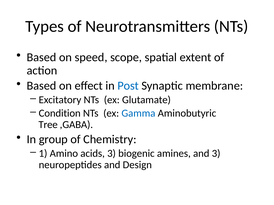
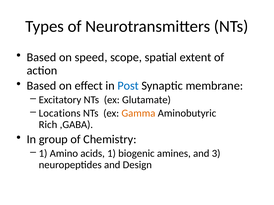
Condition: Condition -> Locations (60, 113)
Gamma colour: blue -> orange (138, 113)
Tree: Tree -> Rich (48, 125)
acids 3: 3 -> 1 (112, 154)
